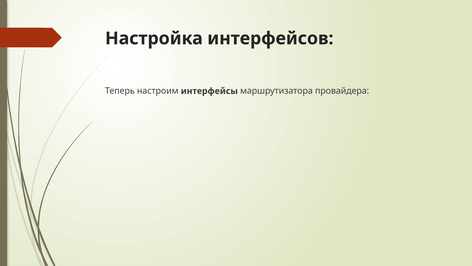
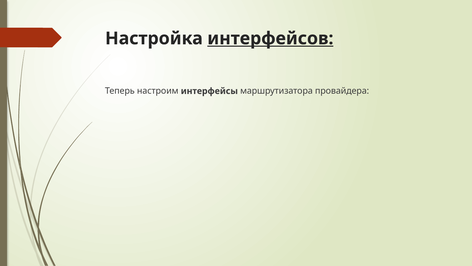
интерфейсов underline: none -> present (270, 38)
